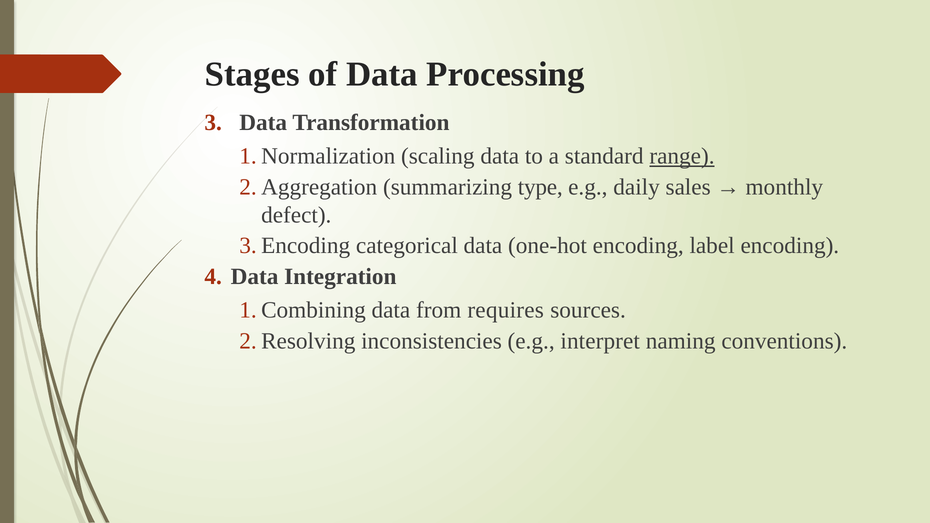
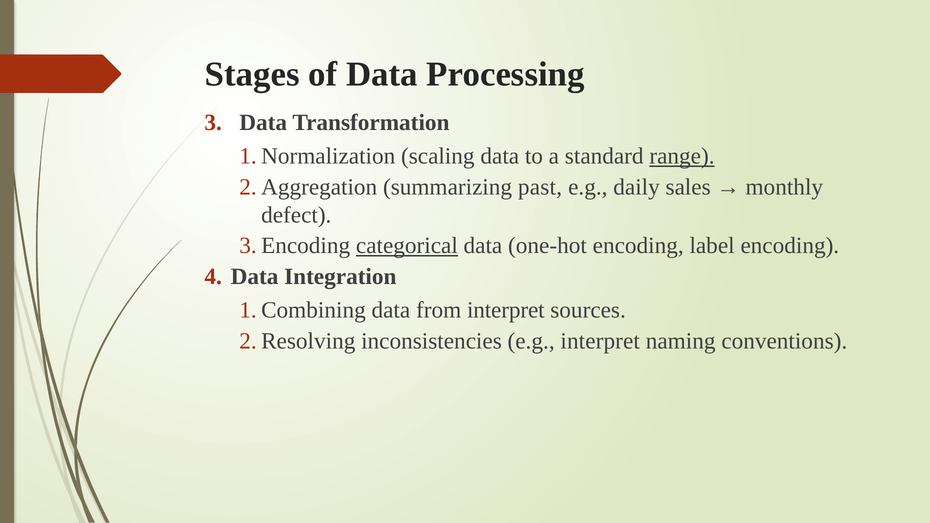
type: type -> past (540, 187)
categorical underline: none -> present (407, 246)
from requires: requires -> interpret (506, 310)
